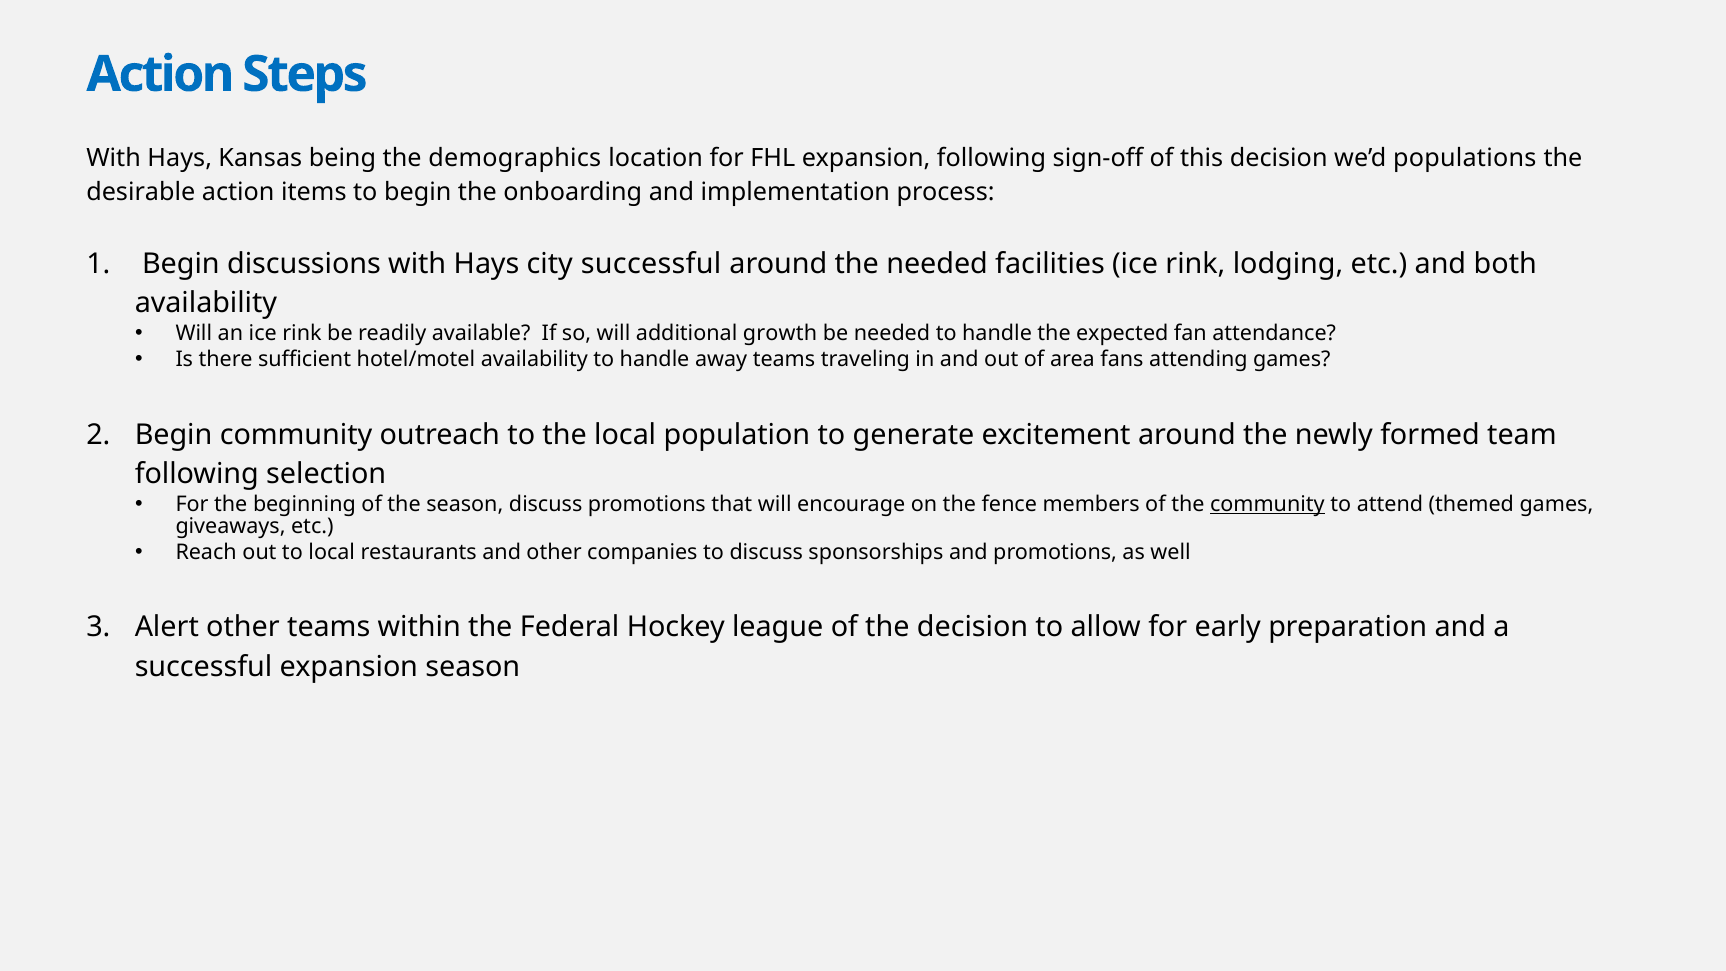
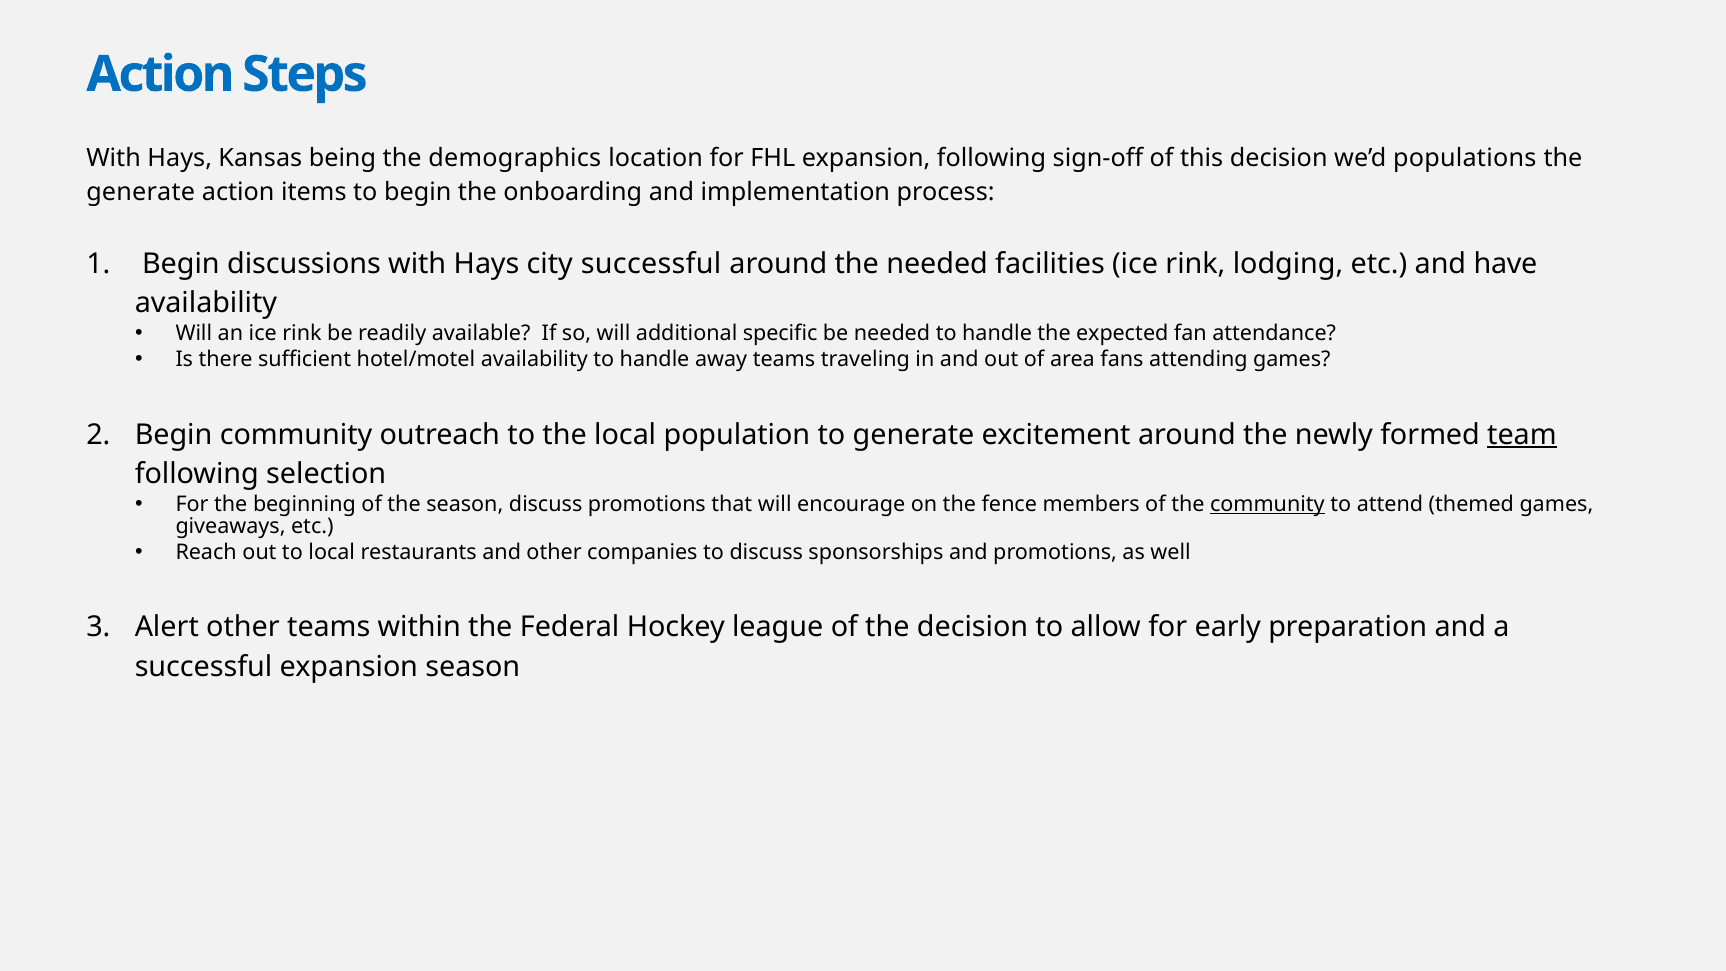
desirable: desirable -> generate (141, 192)
both: both -> have (1505, 264)
growth: growth -> specific (780, 333)
team underline: none -> present (1522, 435)
